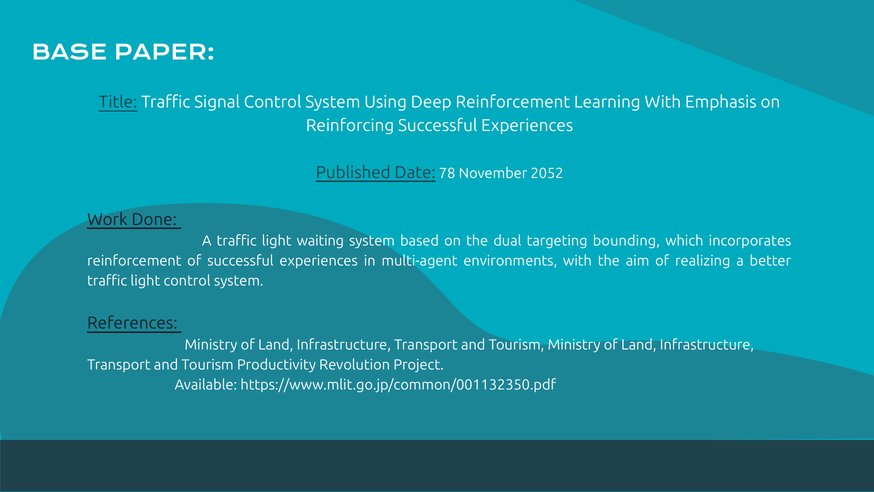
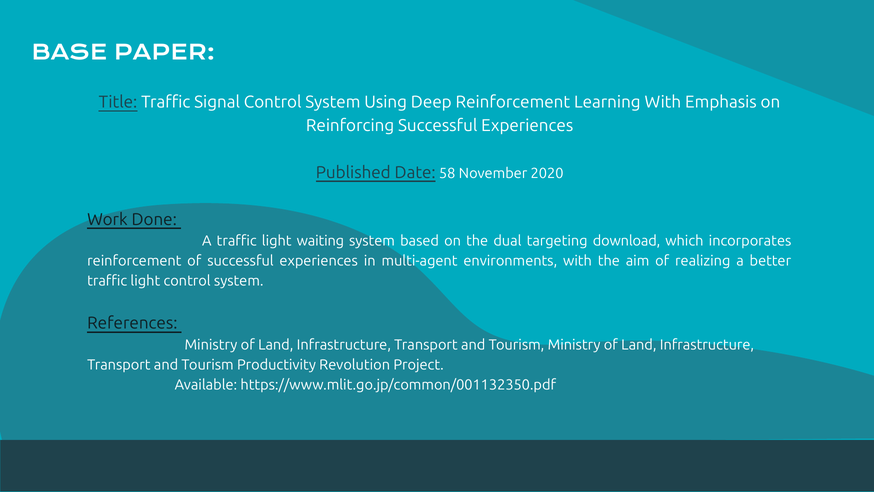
78: 78 -> 58 (447, 173)
2052: 2052 -> 2020 (547, 173)
bounding: bounding -> download (627, 241)
